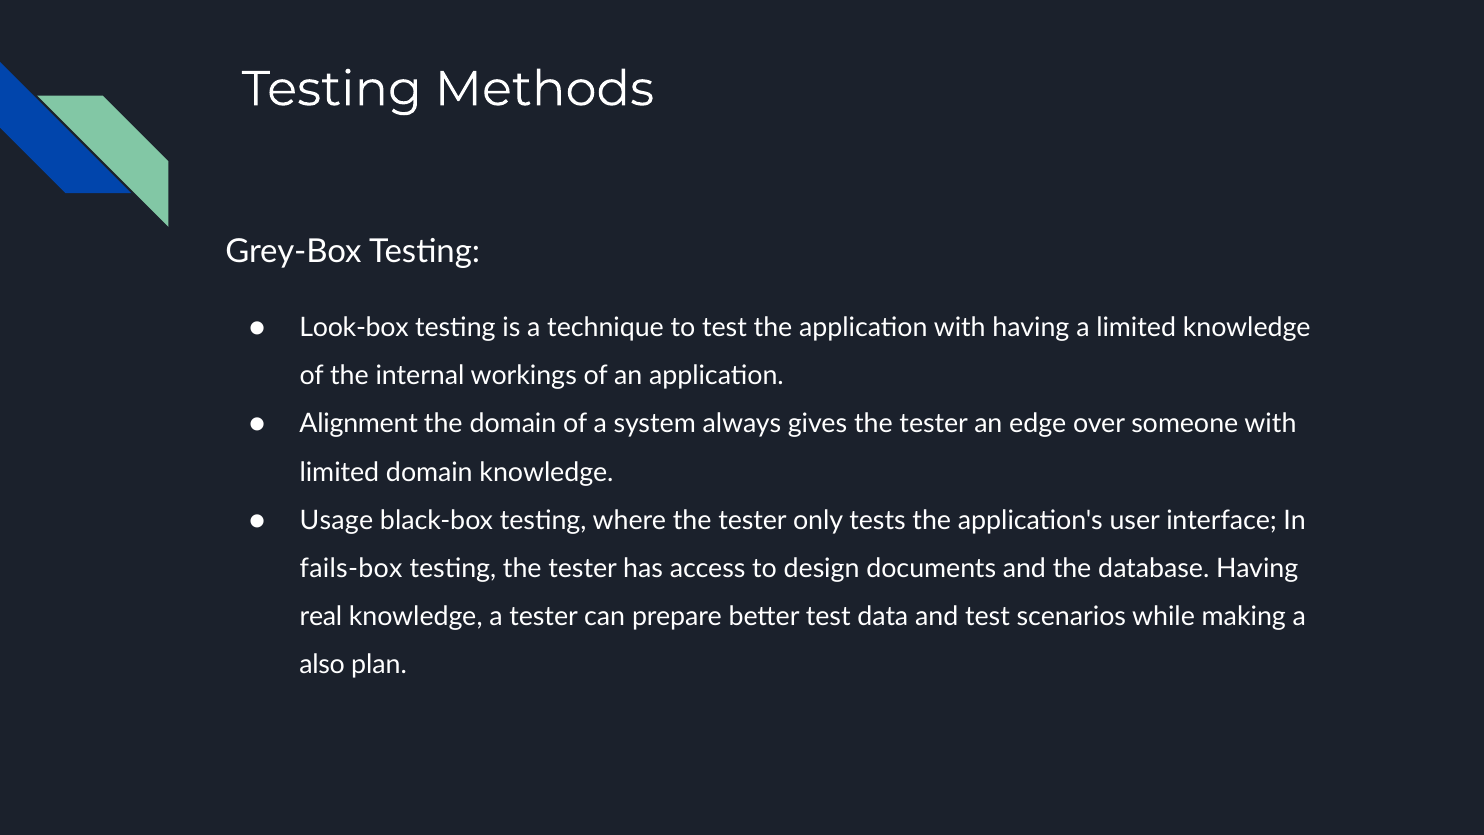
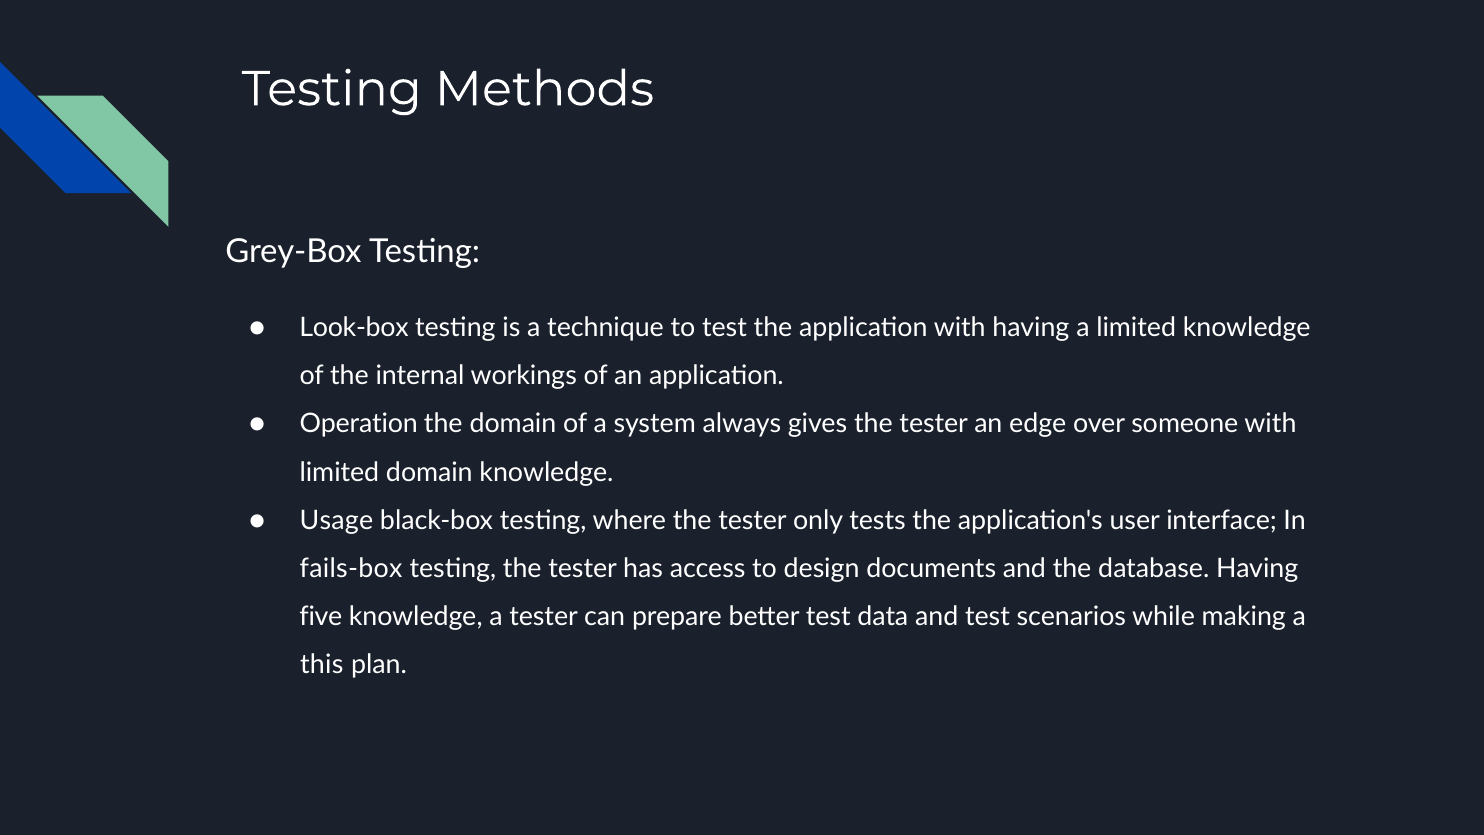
Alignment: Alignment -> Operation (359, 424)
real: real -> five (321, 617)
also: also -> this (322, 665)
